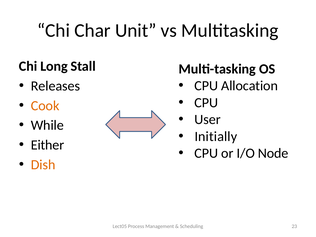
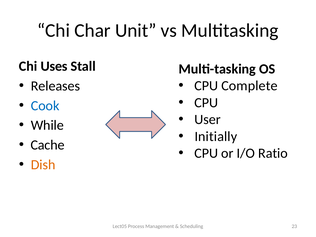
Long: Long -> Uses (54, 66)
Allocation: Allocation -> Complete (249, 86)
Cook colour: orange -> blue (45, 106)
Either: Either -> Cache (48, 145)
Node: Node -> Ratio (273, 153)
